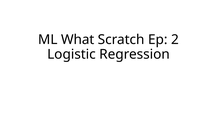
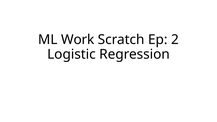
What: What -> Work (78, 40)
